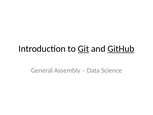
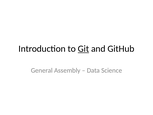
GitHub underline: present -> none (121, 49)
